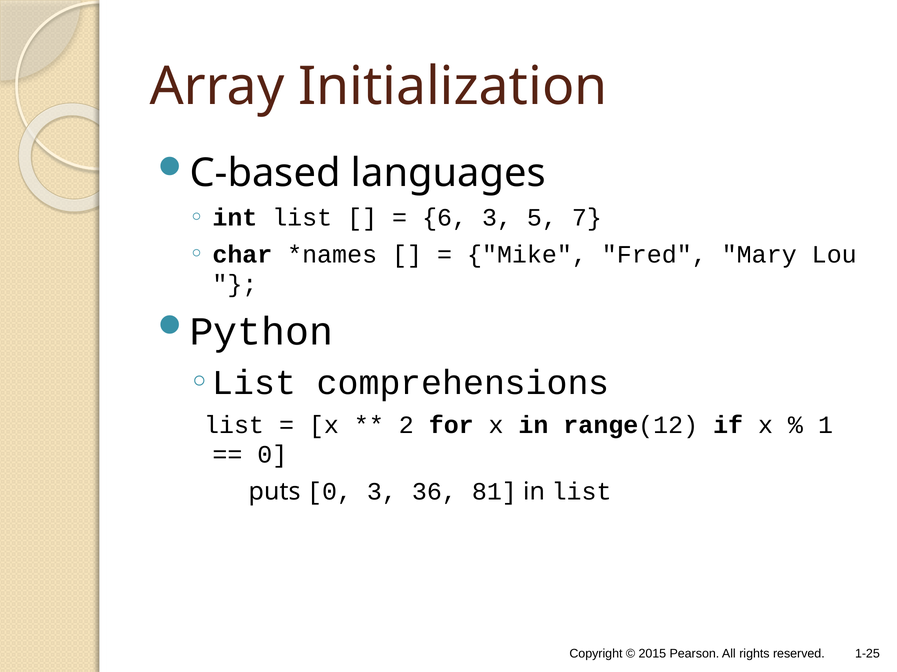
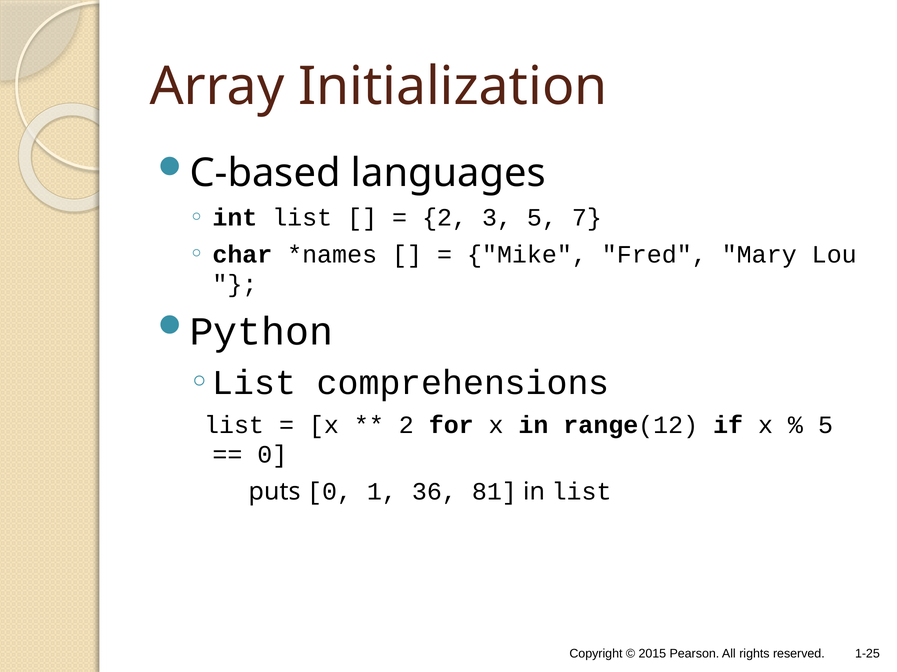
6: 6 -> 2 (445, 218)
1: 1 -> 5 (825, 425)
0 3: 3 -> 1 (382, 492)
